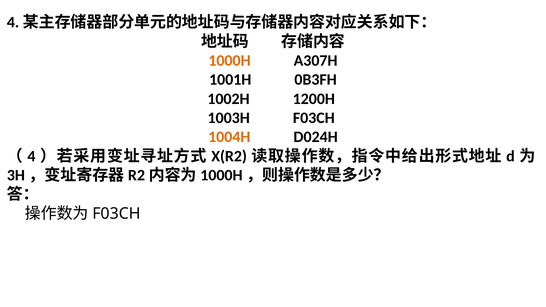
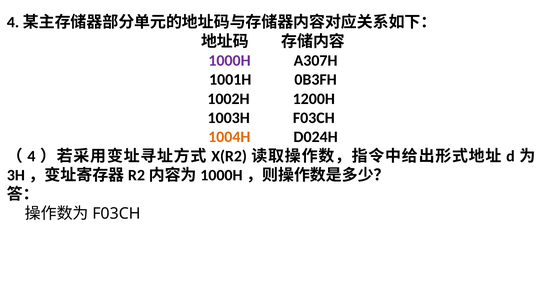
1000H colour: orange -> purple (229, 61)
